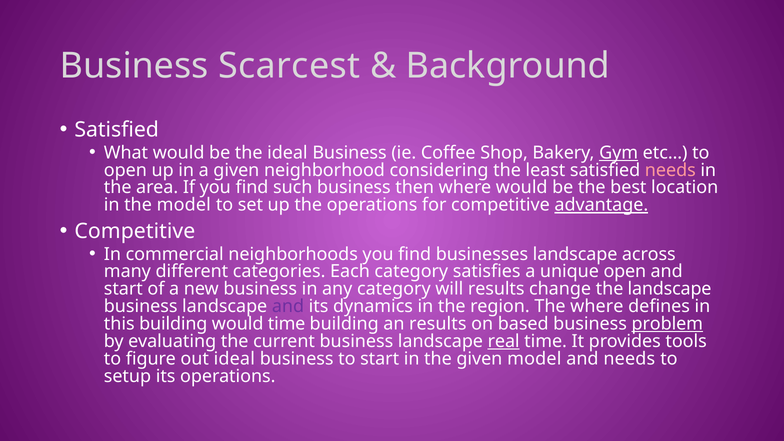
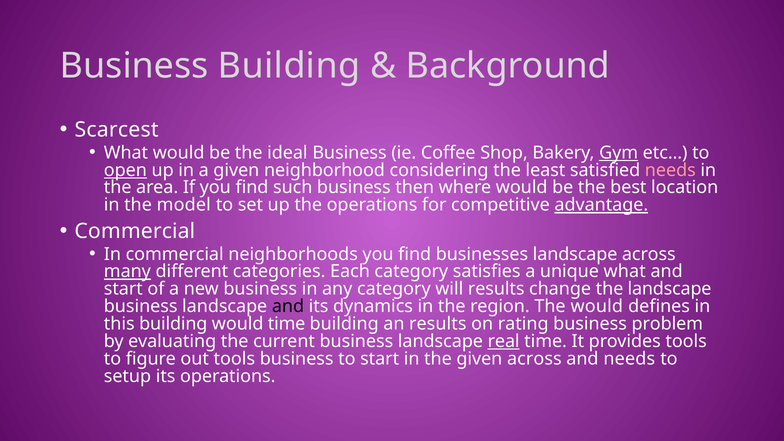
Business Scarcest: Scarcest -> Building (289, 66)
Satisfied: Satisfied -> Scarcest (117, 130)
open underline: none -> present (125, 170)
Competitive: Competitive -> Commercial (135, 231)
many underline: none -> present (127, 272)
unique open: open -> what (625, 272)
and colour: purple -> black (288, 306)
The where: where -> would (597, 306)
based: based -> rating (523, 324)
problem underline: present -> none (667, 324)
out ideal: ideal -> tools (234, 359)
given model: model -> across (534, 359)
